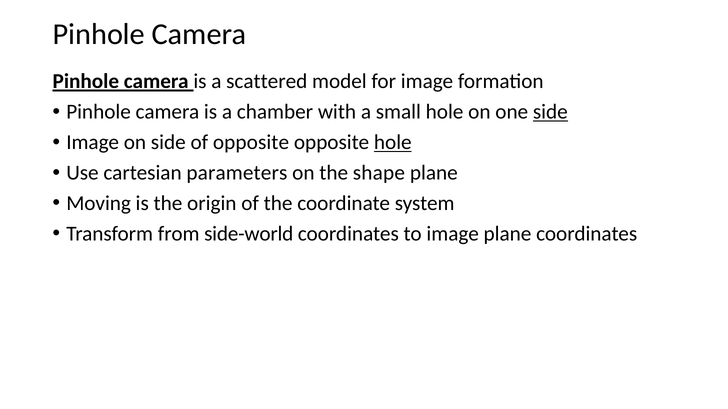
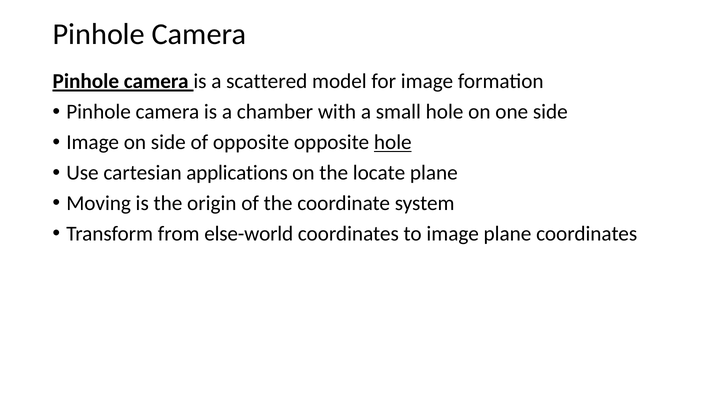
side underline: present -> none (550, 112)
parameters: parameters -> applications (237, 173)
shape: shape -> locate (379, 173)
side-world: side-world -> else-world (249, 234)
